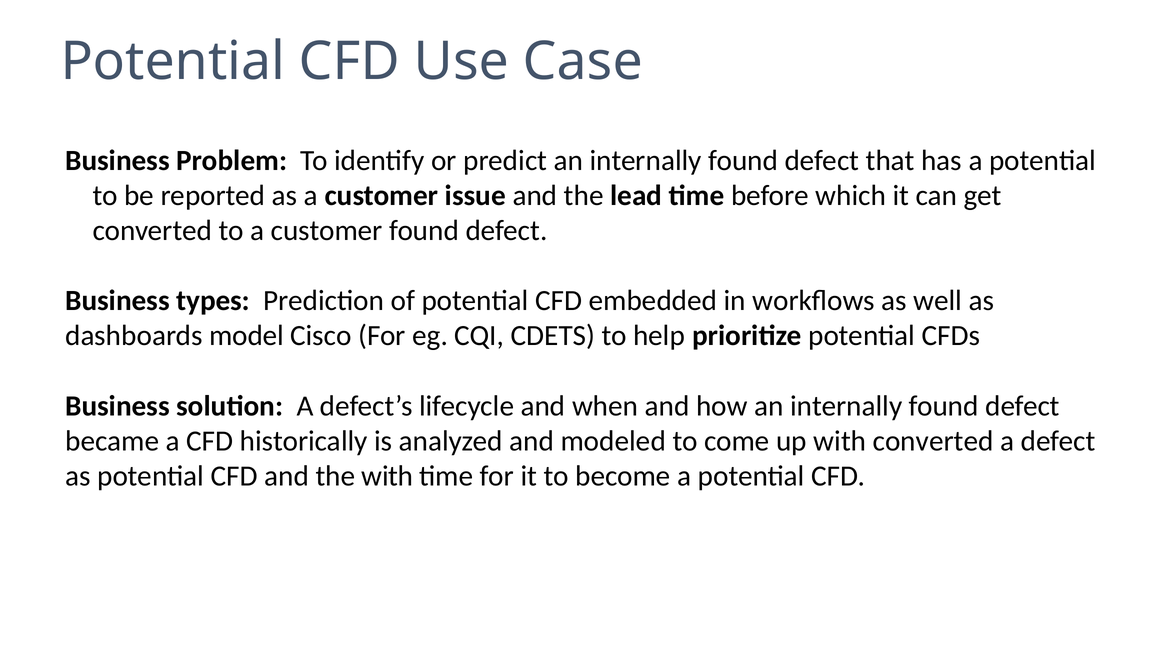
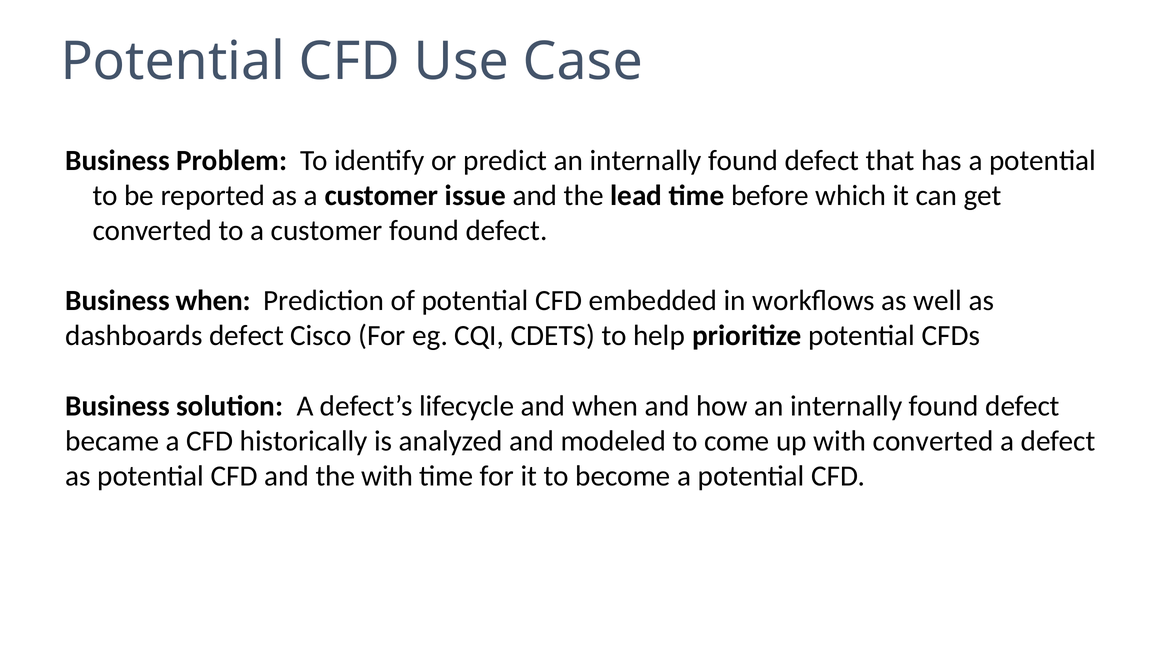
Business types: types -> when (213, 301)
dashboards model: model -> defect (247, 336)
